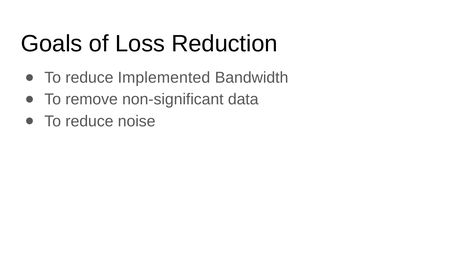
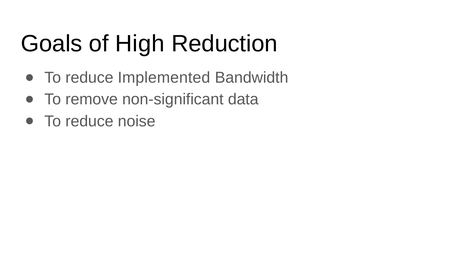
Loss: Loss -> High (140, 44)
